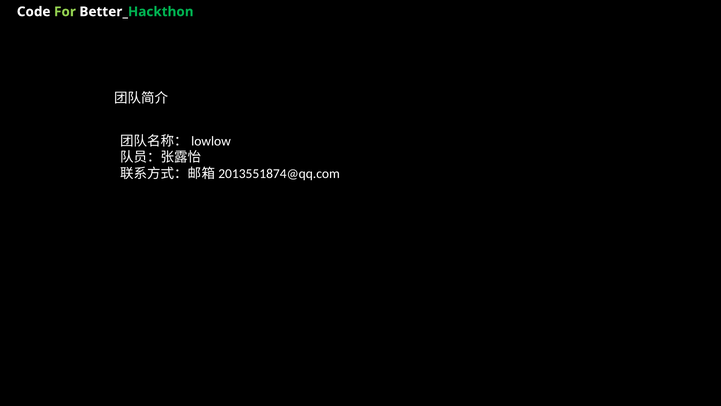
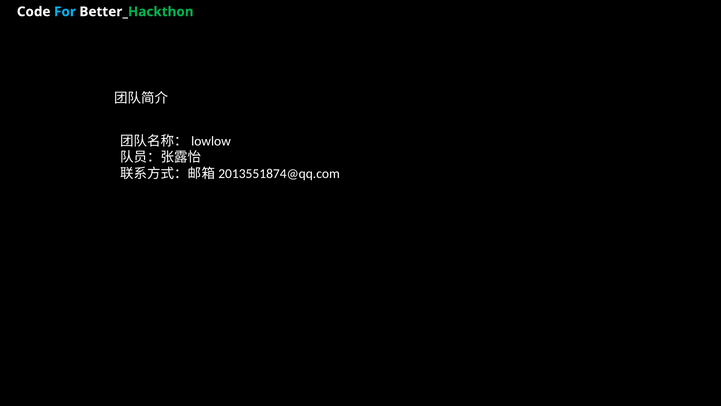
For colour: light green -> light blue (65, 12)
